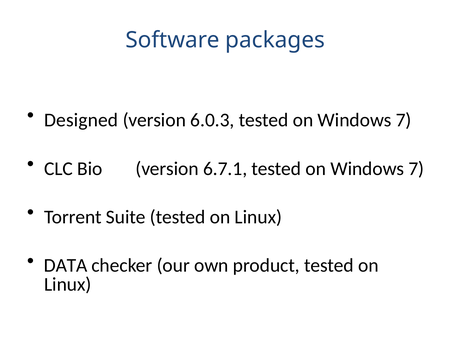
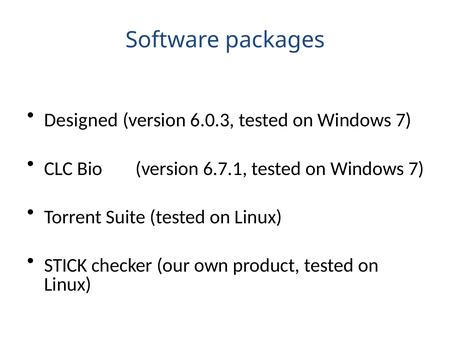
DATA: DATA -> STICK (66, 266)
